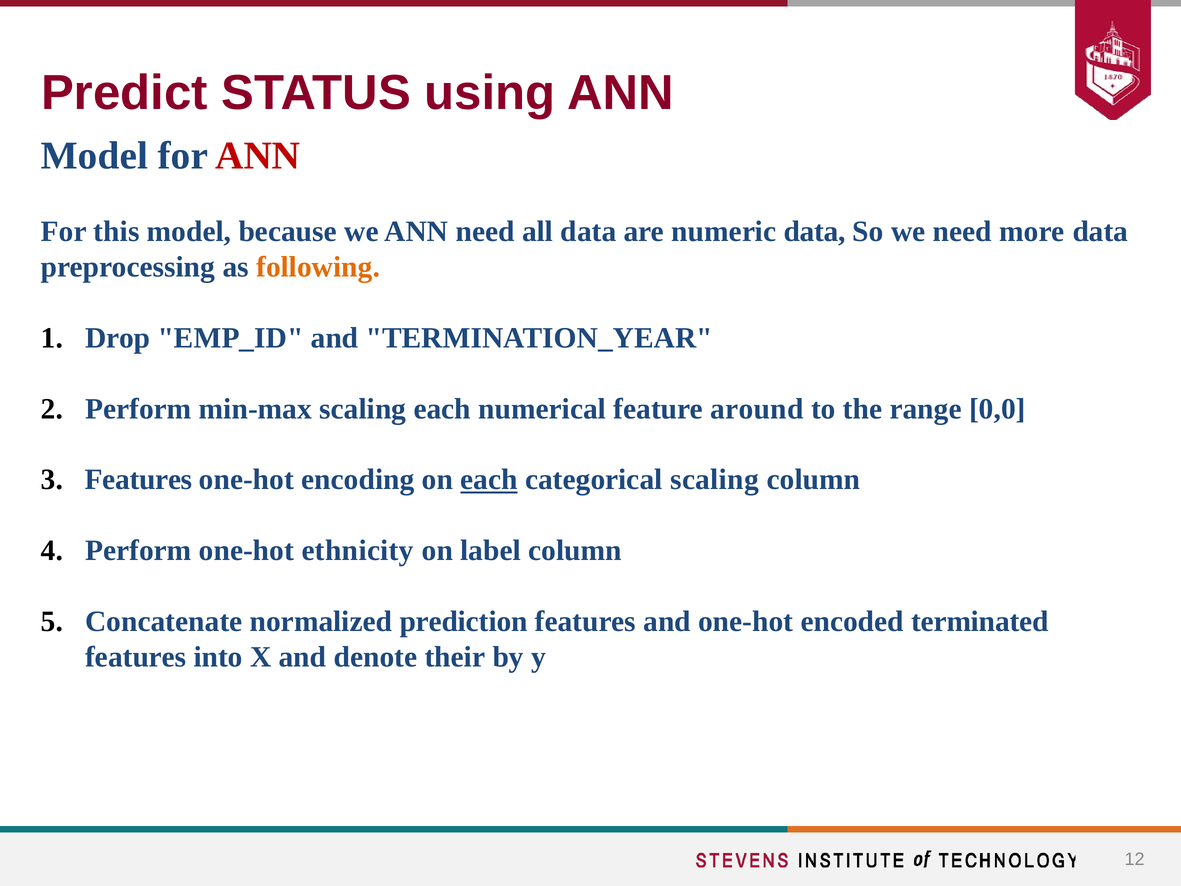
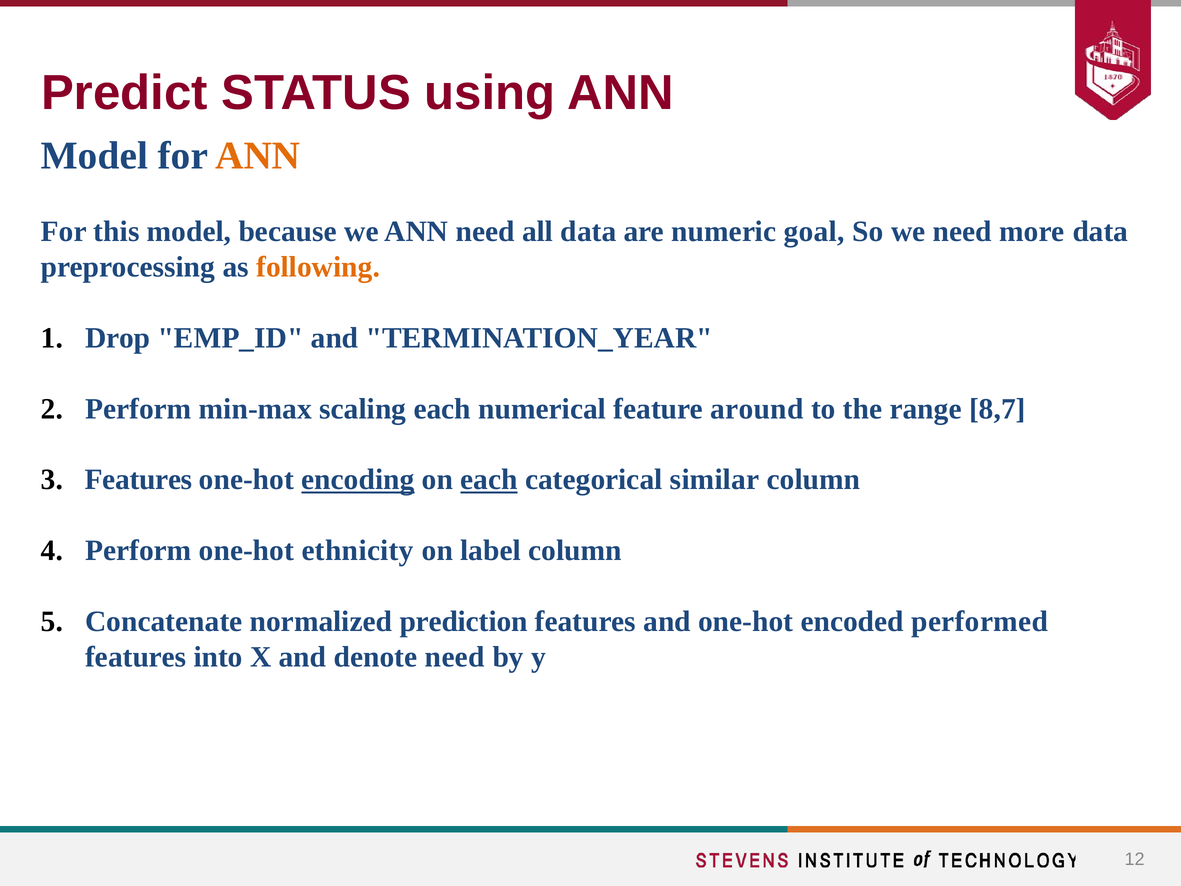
ANN colour: red -> orange (258, 156)
numeric data: data -> goal (814, 232)
0,0: 0,0 -> 8,7 (997, 409)
encoding underline: none -> present (358, 480)
categorical scaling: scaling -> similar (715, 480)
terminated: terminated -> performed (980, 621)
denote their: their -> need (455, 657)
